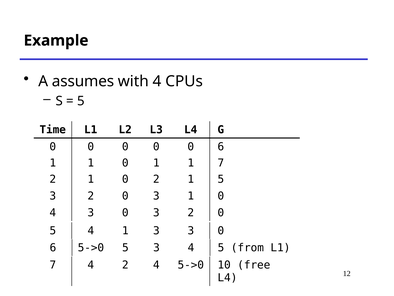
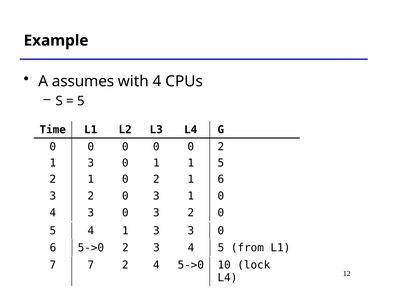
0 0 6: 6 -> 2 (221, 147)
1: 1 -> 3 (91, 163)
1 7: 7 -> 5 (221, 163)
1 5: 5 -> 6 (221, 179)
5->0 5: 5 -> 2 (125, 247)
7 4: 4 -> 7 (91, 265)
free: free -> lock (254, 265)
